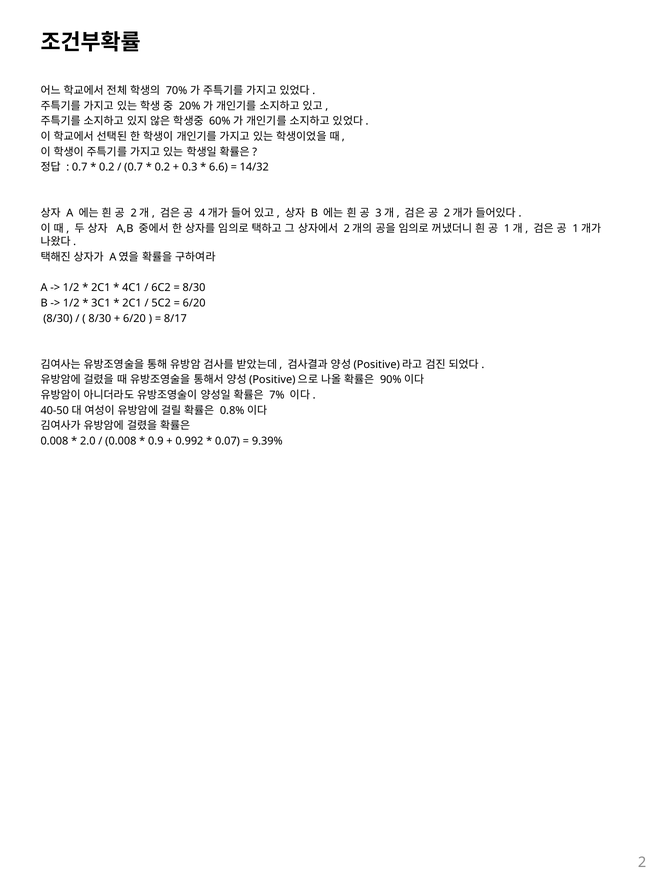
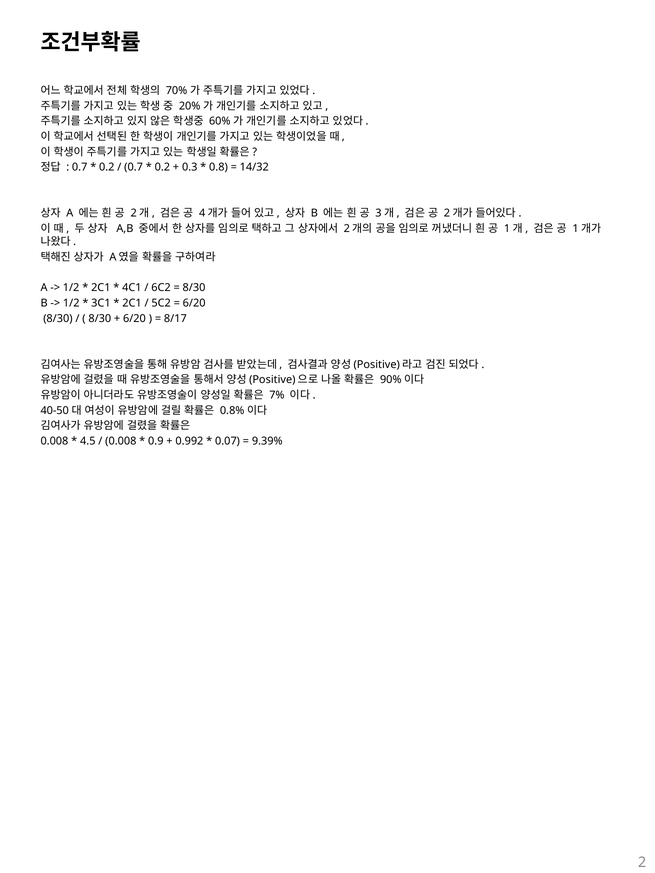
6.6: 6.6 -> 0.8 (218, 167)
2.0: 2.0 -> 4.5 (88, 441)
